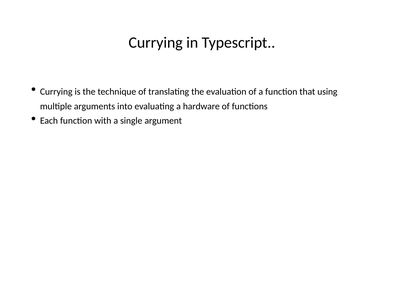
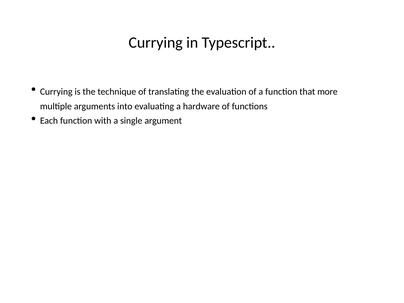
using: using -> more (327, 92)
